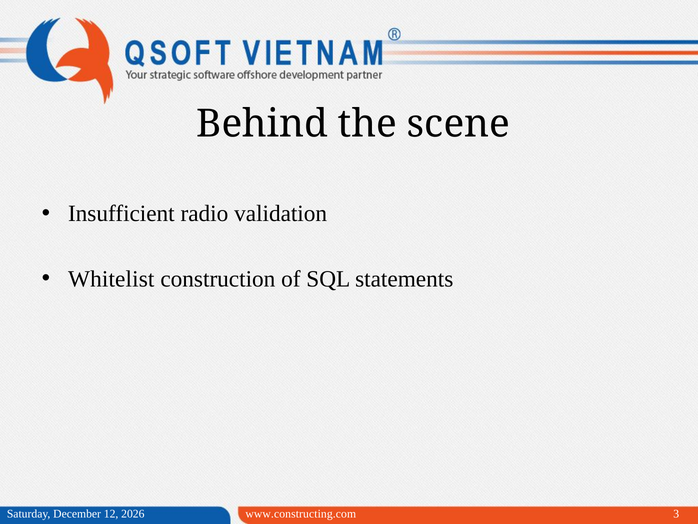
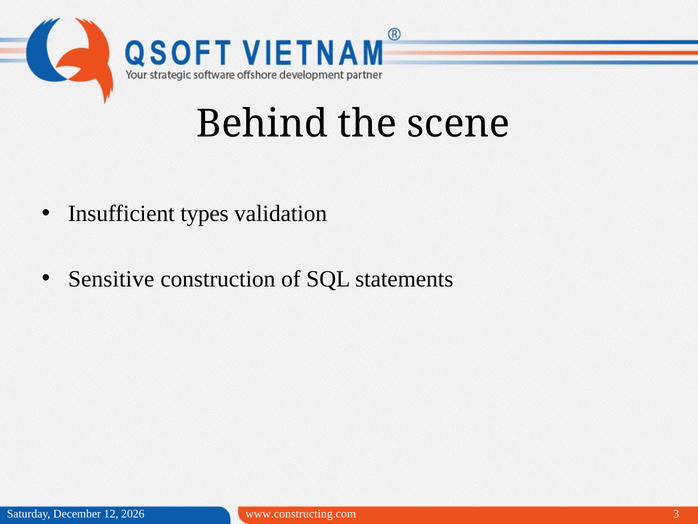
radio: radio -> types (205, 214)
Whitelist: Whitelist -> Sensitive (111, 279)
